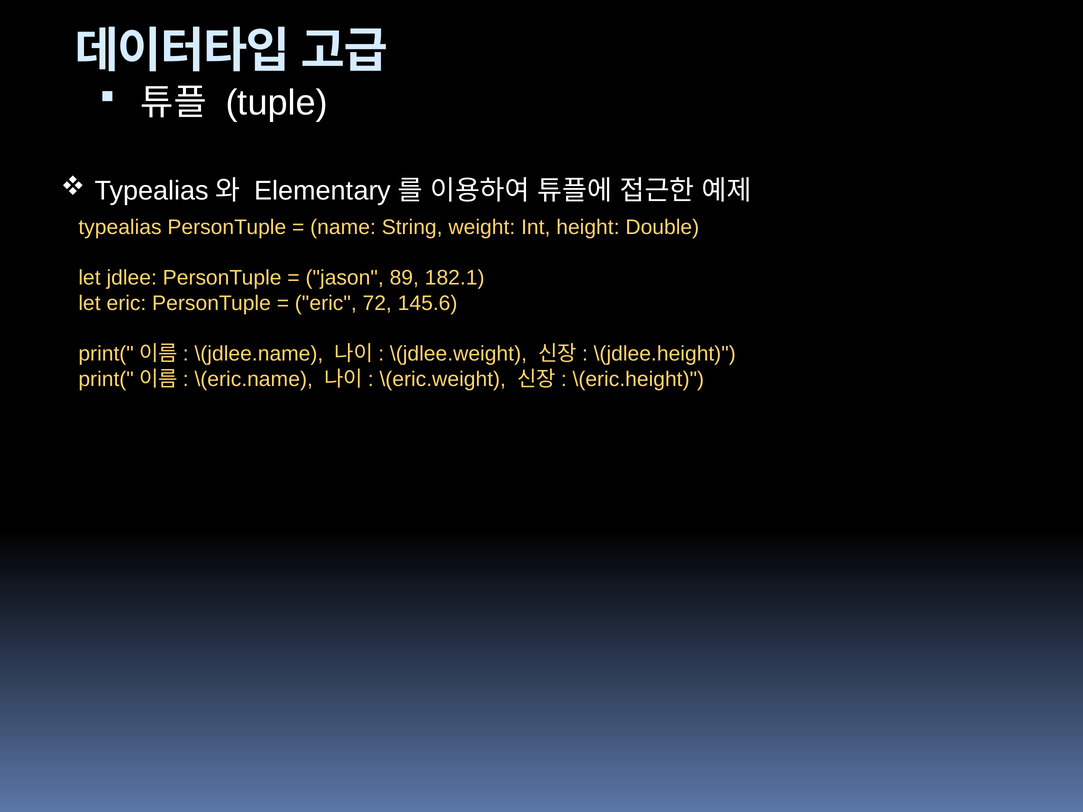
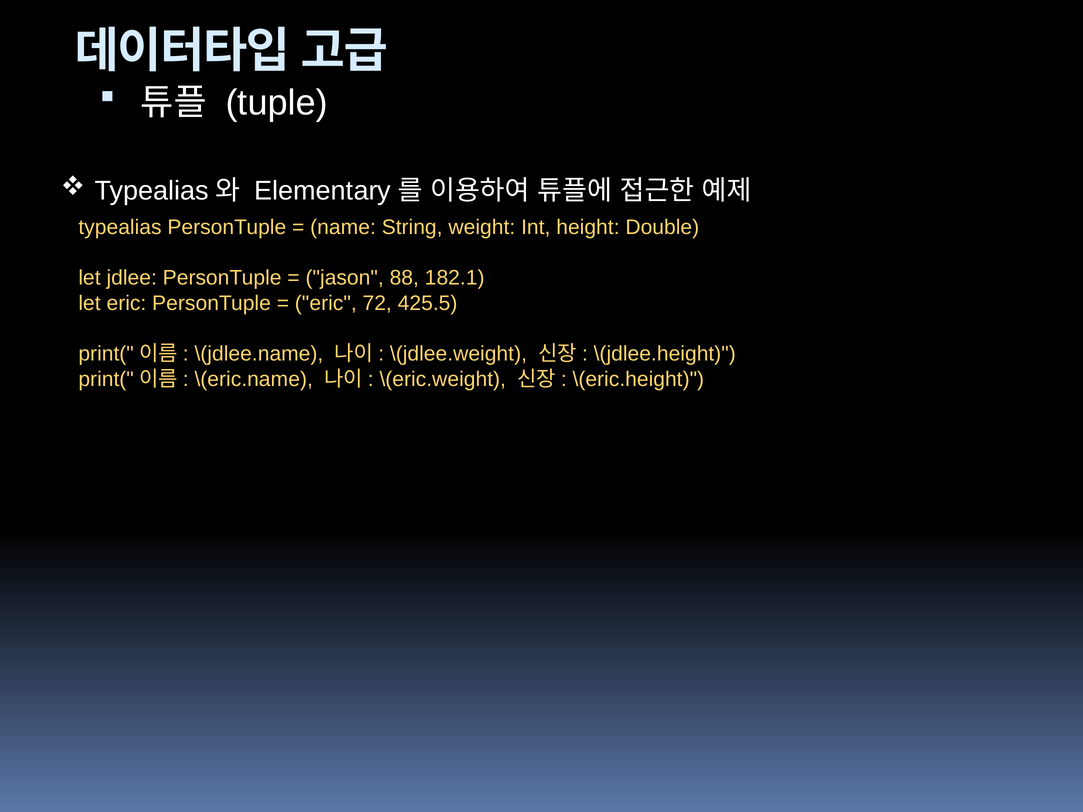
89: 89 -> 88 (404, 278)
145.6: 145.6 -> 425.5 (428, 303)
